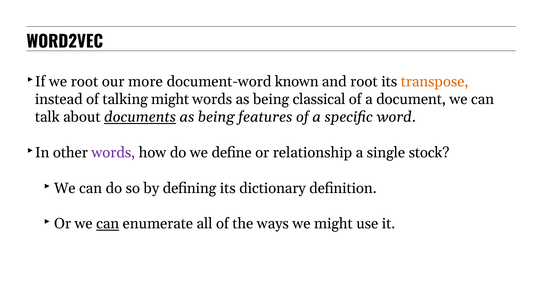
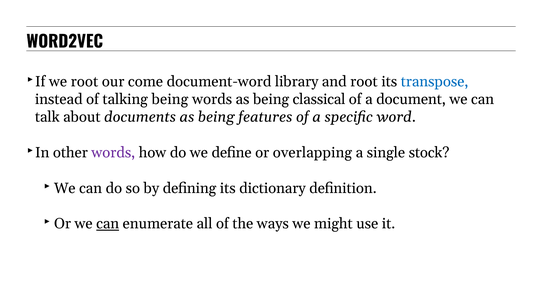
more: more -> come (146, 82)
known: known -> library (297, 82)
transpose colour: orange -> blue (435, 82)
talking might: might -> being (170, 99)
documents underline: present -> none (140, 117)
relationship: relationship -> overlapping (312, 153)
